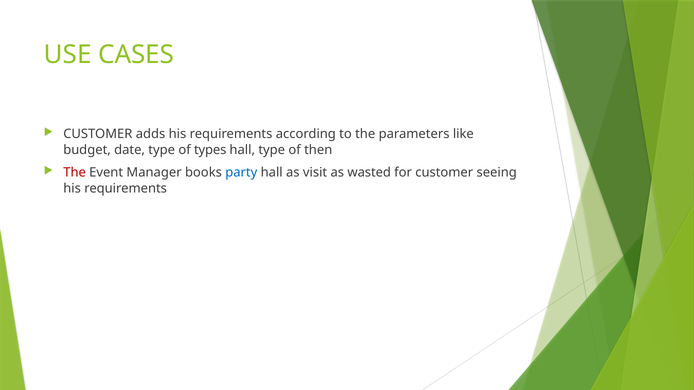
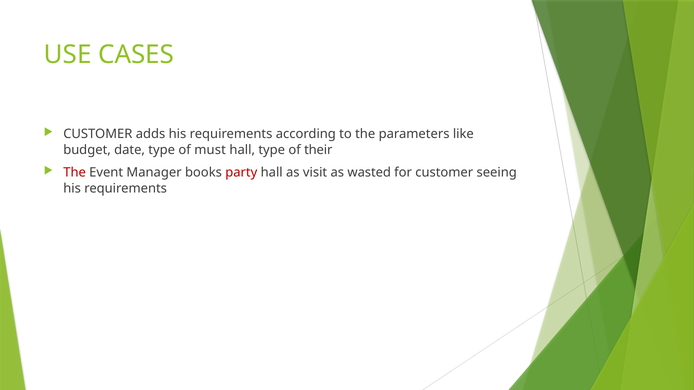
types: types -> must (210, 150)
then: then -> their (318, 150)
party colour: blue -> red (241, 173)
